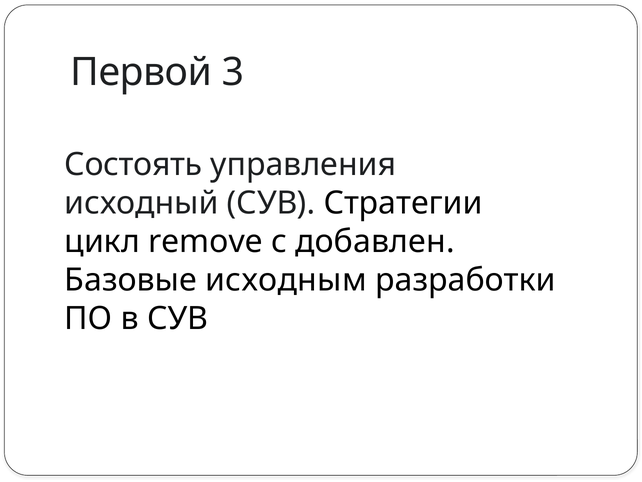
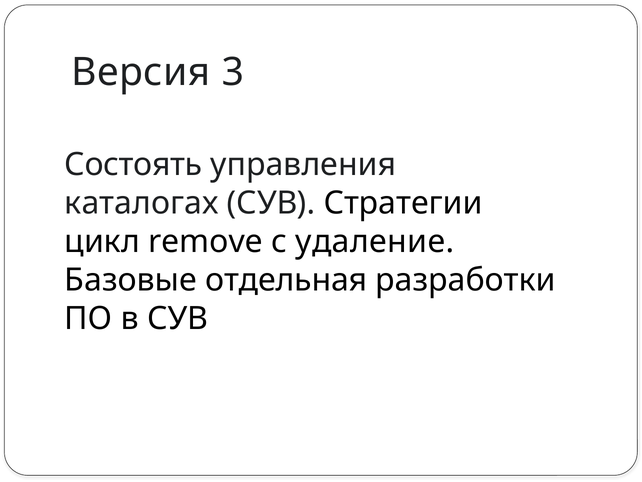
Первой: Первой -> Версия (141, 72)
исходный: исходный -> каталогах (141, 203)
добавлен: добавлен -> удаление (375, 241)
исходным: исходным -> отдельная (286, 280)
